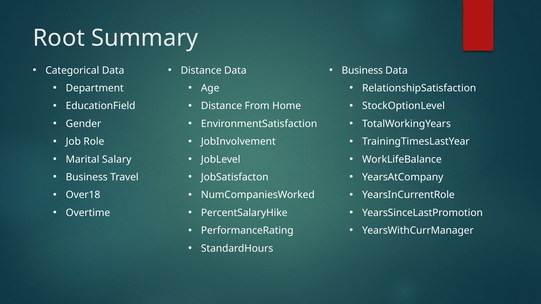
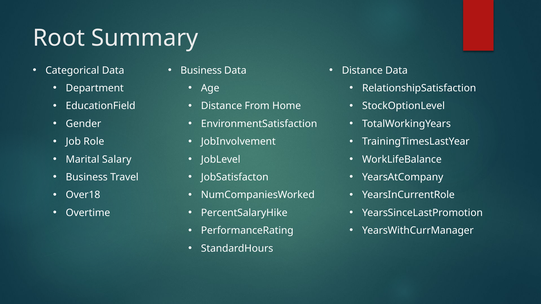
Distance: Distance -> Business (201, 70)
Business: Business -> Distance (362, 70)
